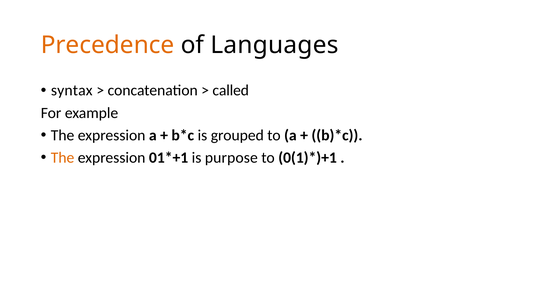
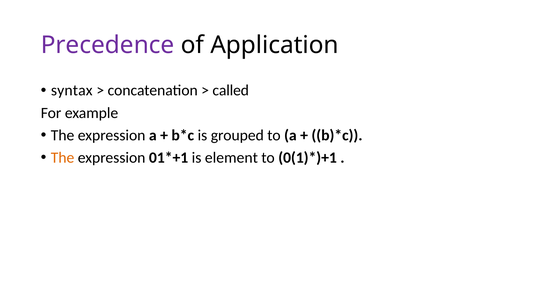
Precedence colour: orange -> purple (108, 45)
Languages: Languages -> Application (275, 45)
purpose: purpose -> element (231, 158)
